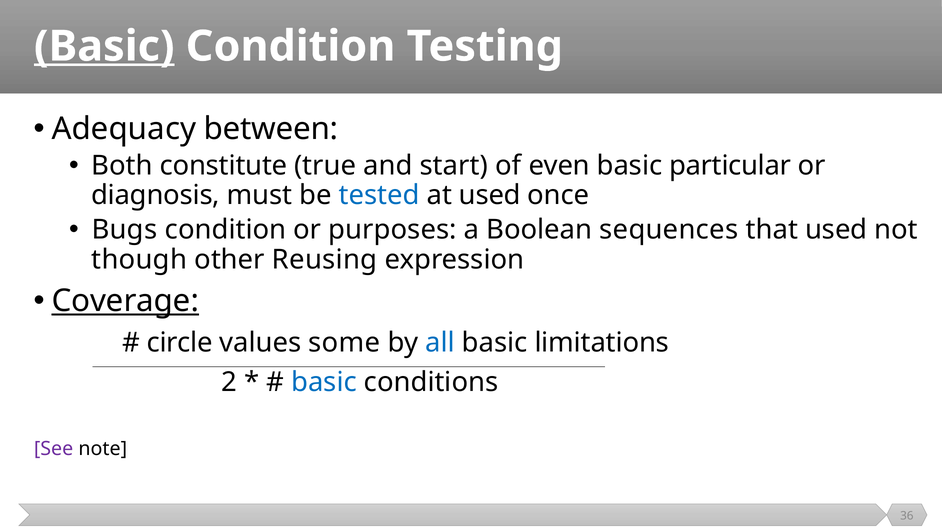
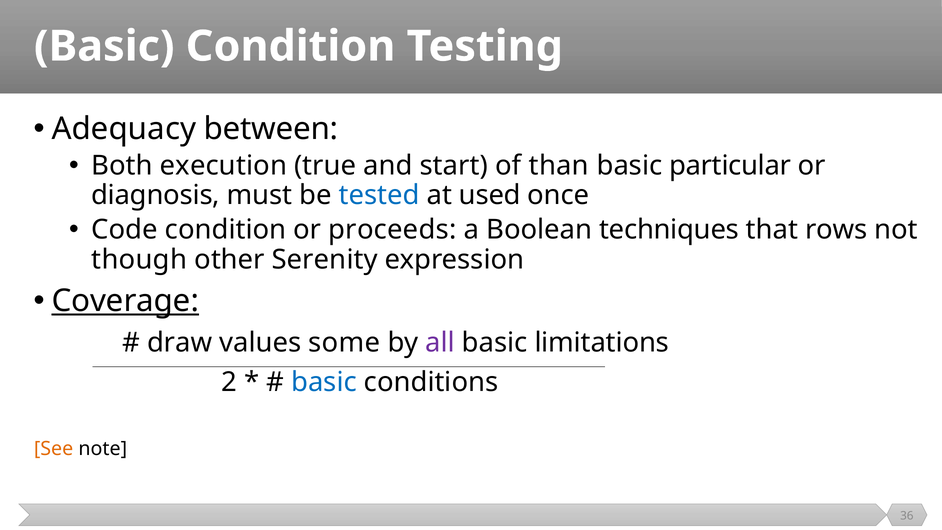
Basic underline: present -> none (104, 46)
constitute: constitute -> execution (223, 166)
even: even -> than (559, 166)
Bugs: Bugs -> Code (125, 230)
purposes: purposes -> proceeds (392, 230)
sequences: sequences -> techniques (669, 230)
that used: used -> rows (836, 230)
Reusing: Reusing -> Serenity (325, 259)
circle: circle -> draw (180, 343)
all colour: blue -> purple (440, 343)
See colour: purple -> orange (54, 448)
